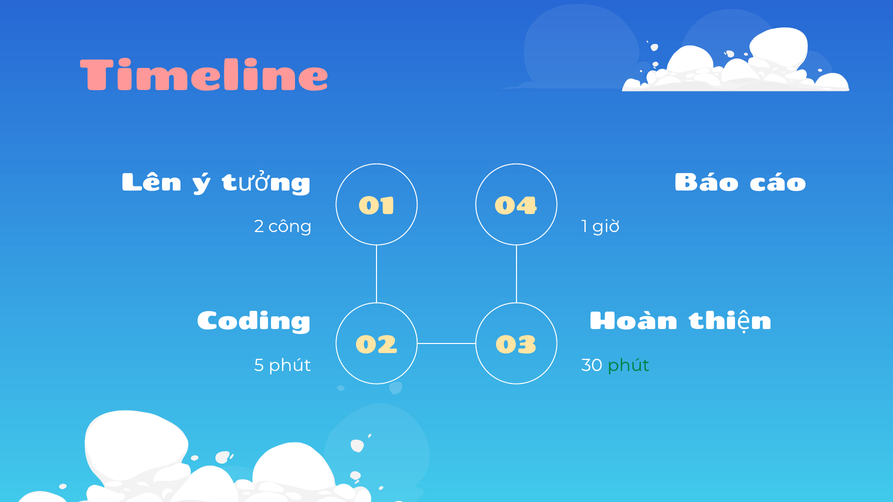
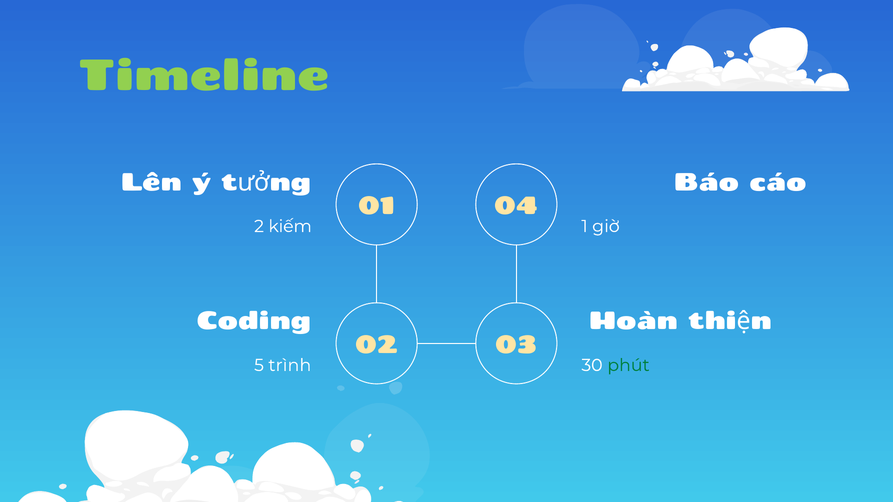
Timeline colour: pink -> light green (204, 76)
công: công -> kiếm (290, 226)
5 phút: phút -> trình (290, 365)
